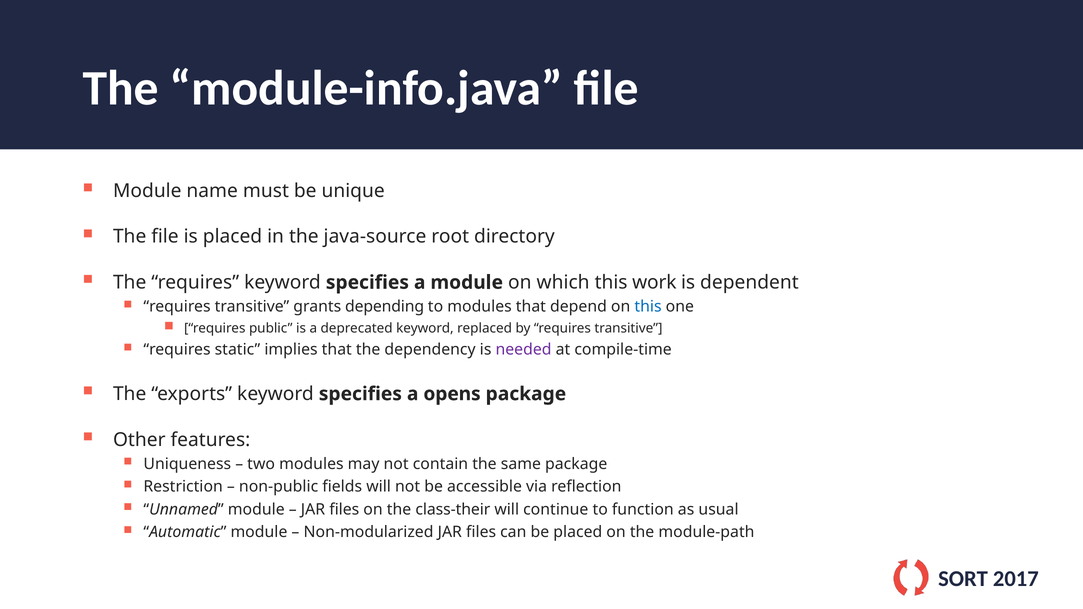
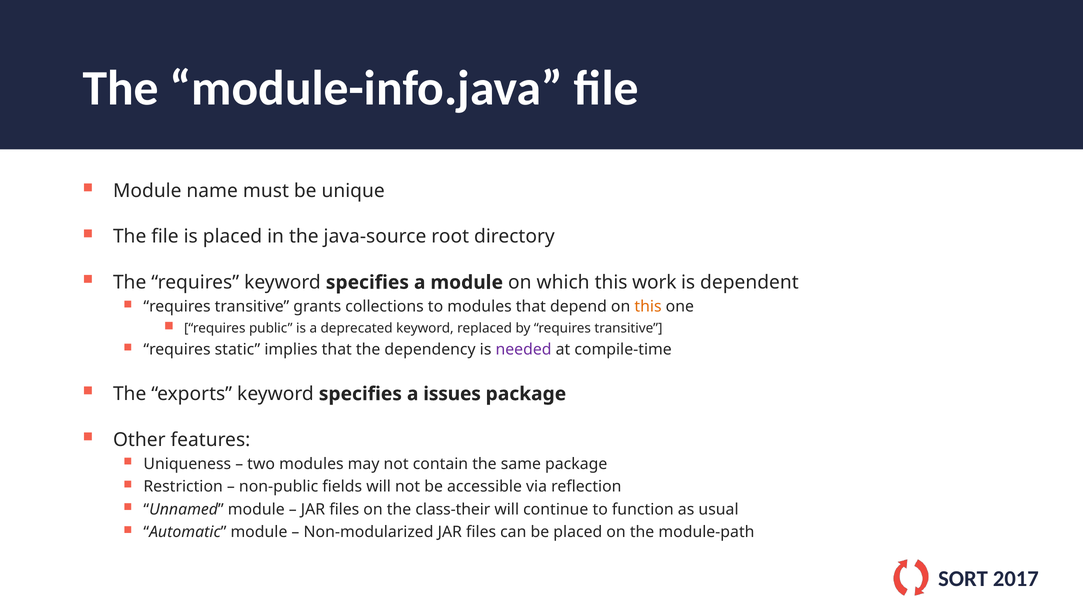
depending: depending -> collections (385, 307)
this colour: blue -> orange (648, 307)
opens: opens -> issues (452, 394)
